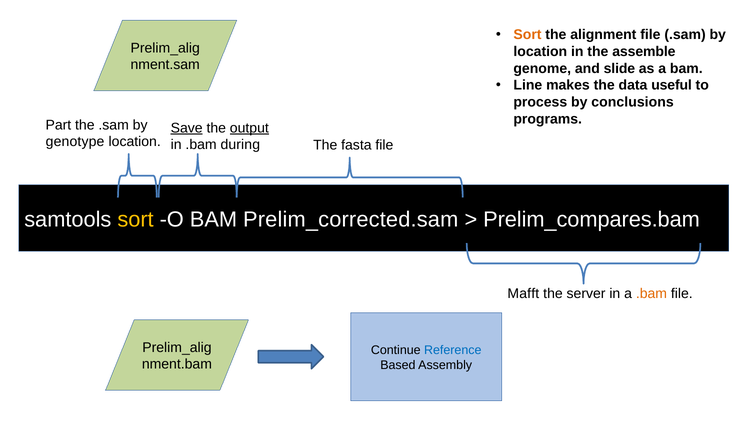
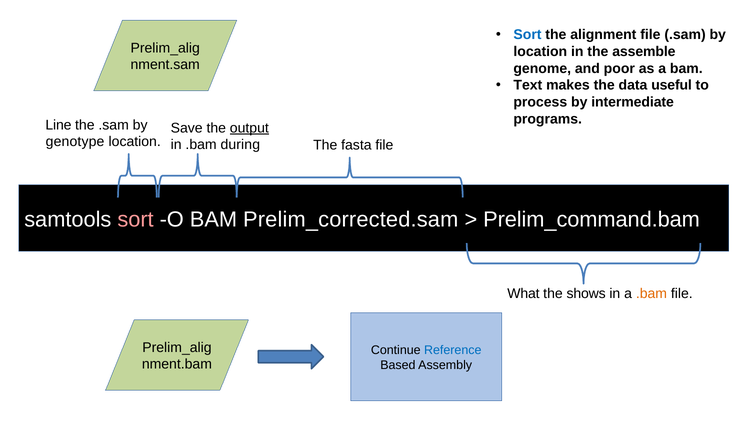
Sort colour: orange -> blue (527, 35)
slide: slide -> poor (619, 68)
Line: Line -> Text (528, 85)
conclusions: conclusions -> intermediate (633, 102)
Part: Part -> Line (58, 125)
Save underline: present -> none (187, 128)
sort colour: yellow -> pink (136, 219)
Prelim_compares.bam: Prelim_compares.bam -> Prelim_command.bam (592, 219)
Mafft: Mafft -> What (523, 294)
server: server -> shows (586, 294)
